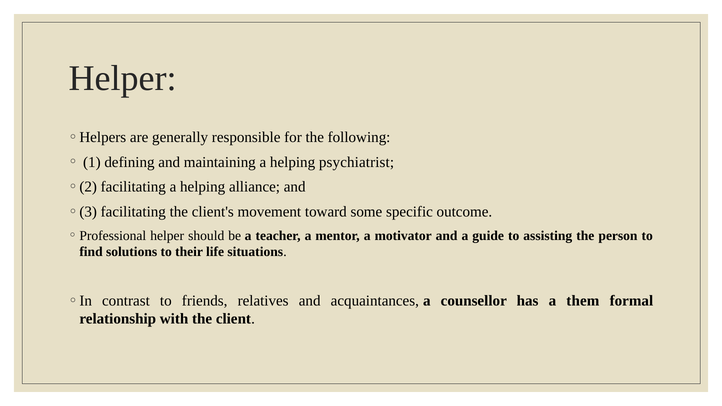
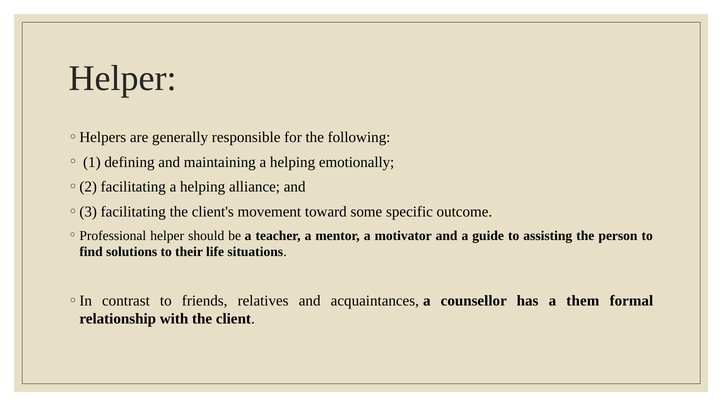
psychiatrist: psychiatrist -> emotionally (357, 162)
